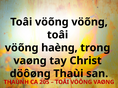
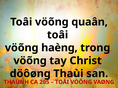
vöõng vöõng: vöõng -> quaân (90, 22)
vaøng: vaøng -> vöõng (30, 61)
